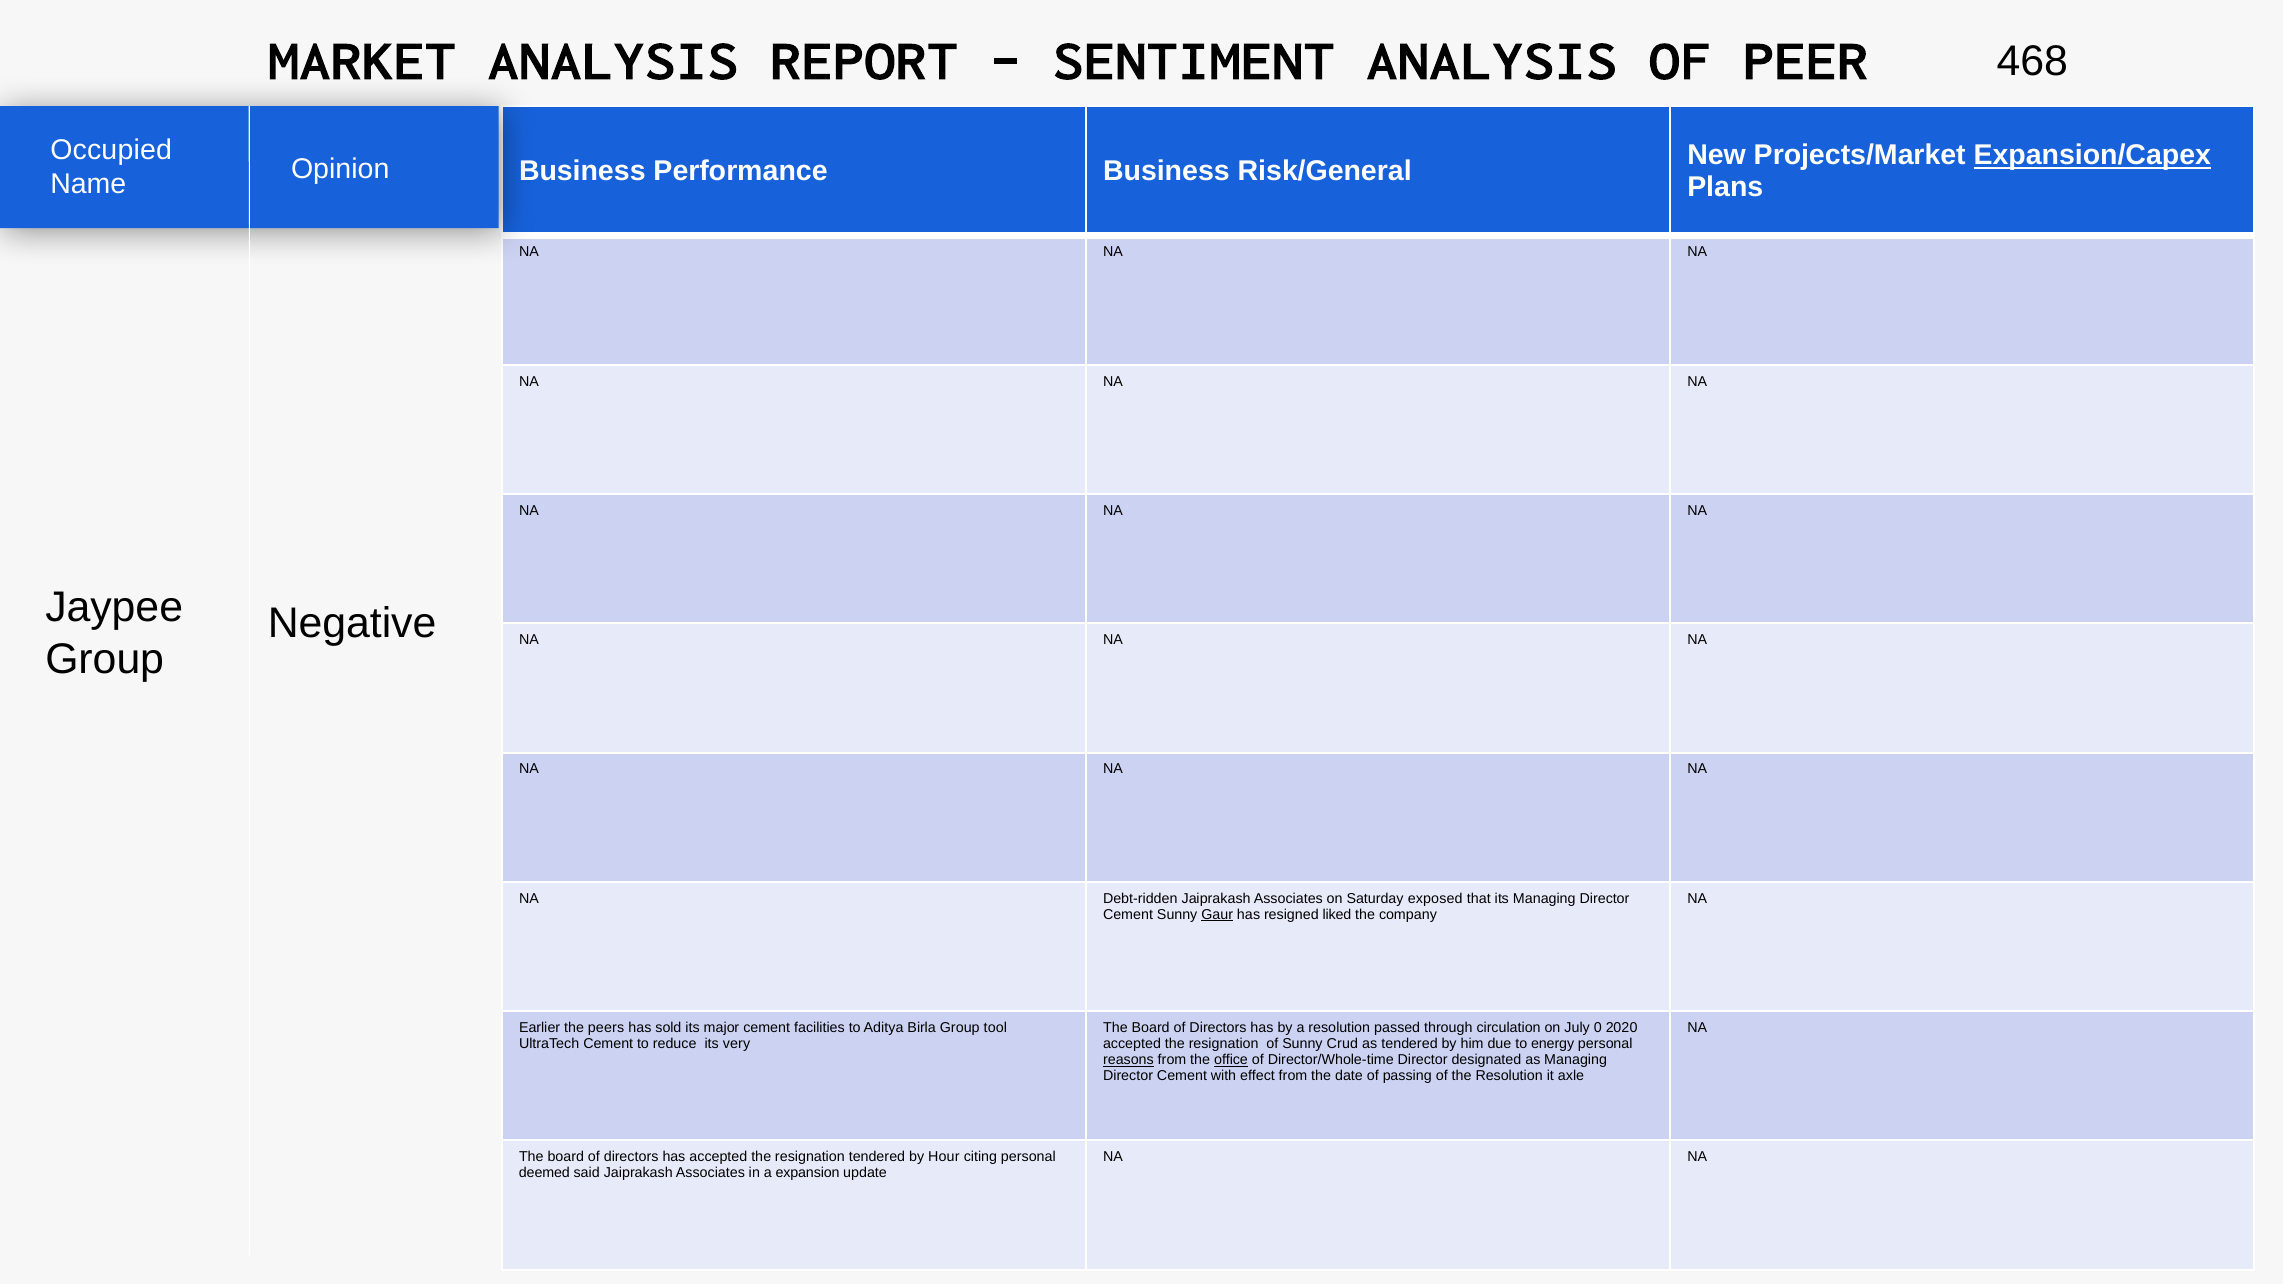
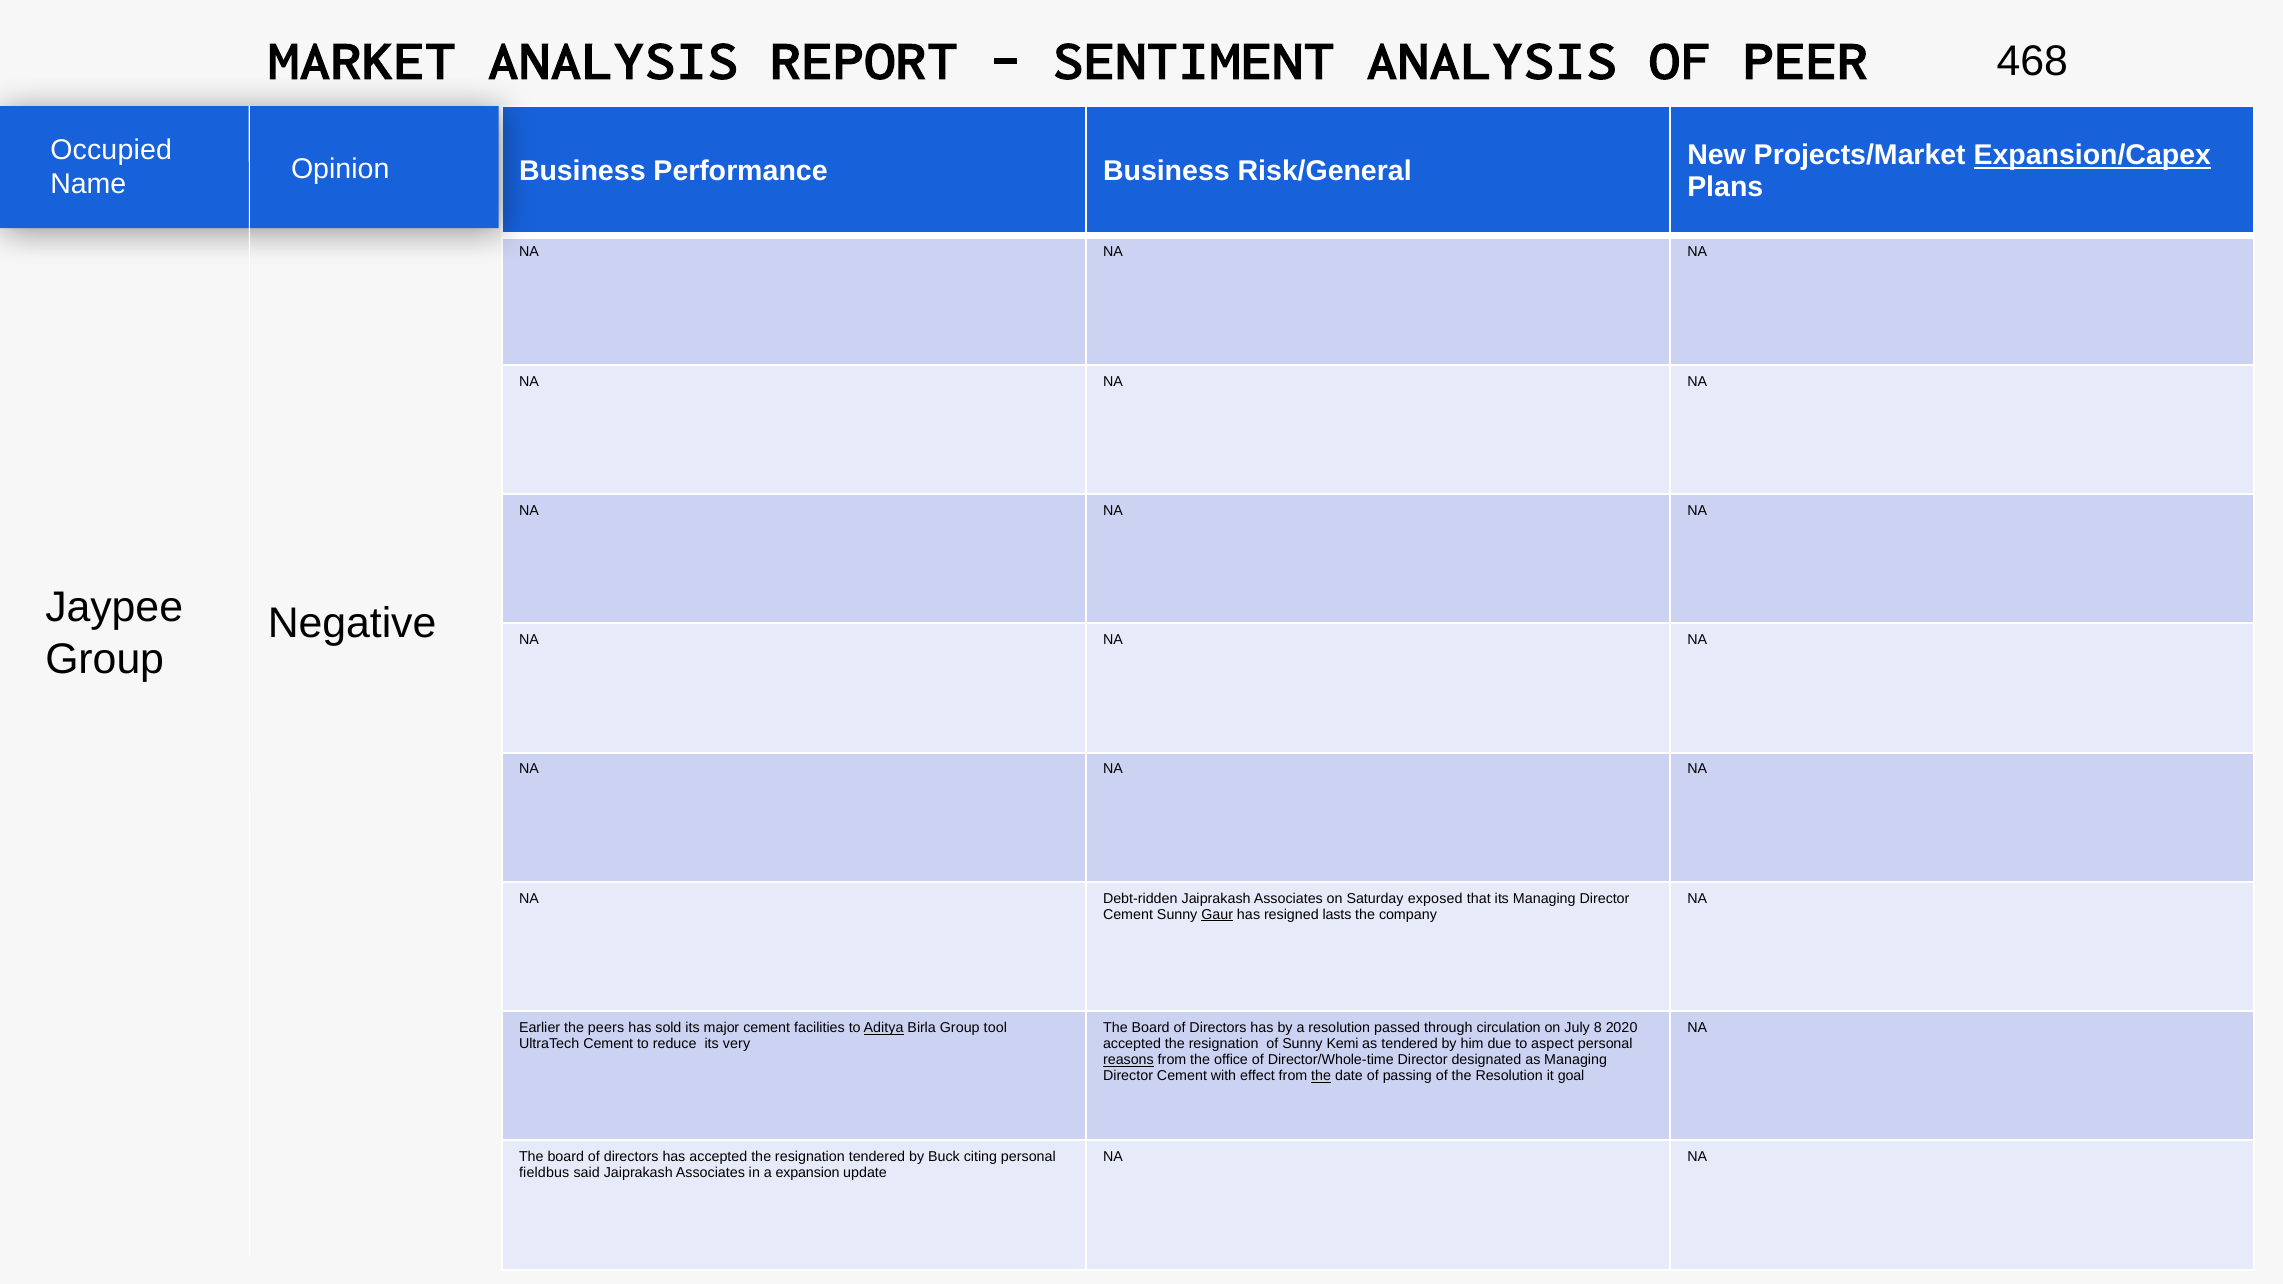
liked: liked -> lasts (1337, 915)
Aditya underline: none -> present (884, 1028)
0: 0 -> 8 (1598, 1028)
Crud: Crud -> Kemi (1343, 1044)
energy: energy -> aspect (1553, 1044)
office underline: present -> none (1231, 1060)
the underline: none -> present (1321, 1076)
axle: axle -> goal (1571, 1076)
Hour: Hour -> Buck (944, 1157)
deemed: deemed -> fieldbus (544, 1173)
